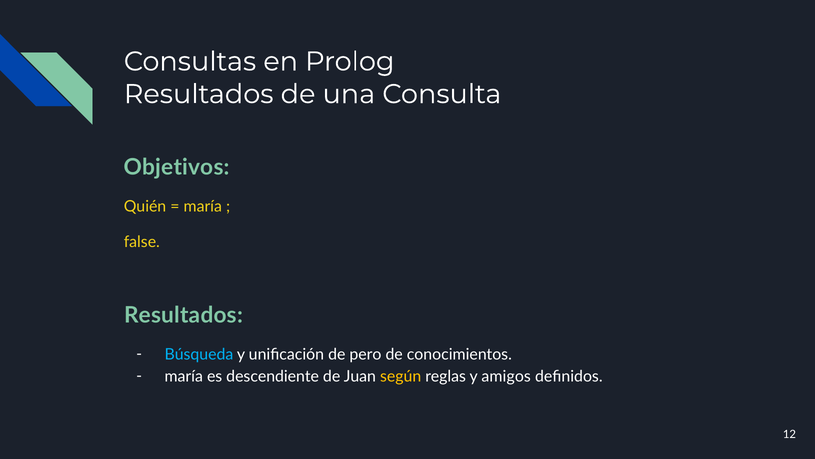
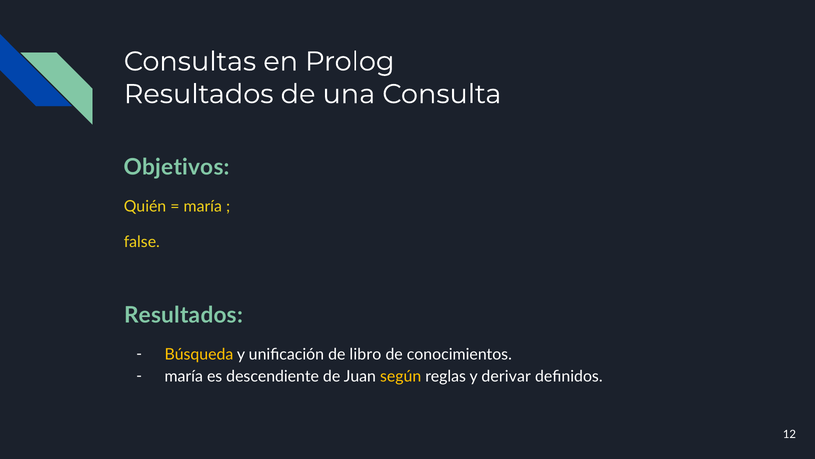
Búsqueda colour: light blue -> yellow (199, 354)
pero: pero -> libro (365, 354)
amigos: amigos -> derivar (506, 376)
